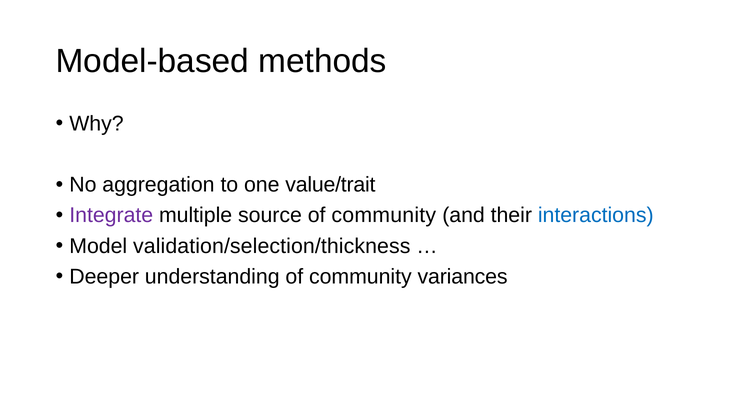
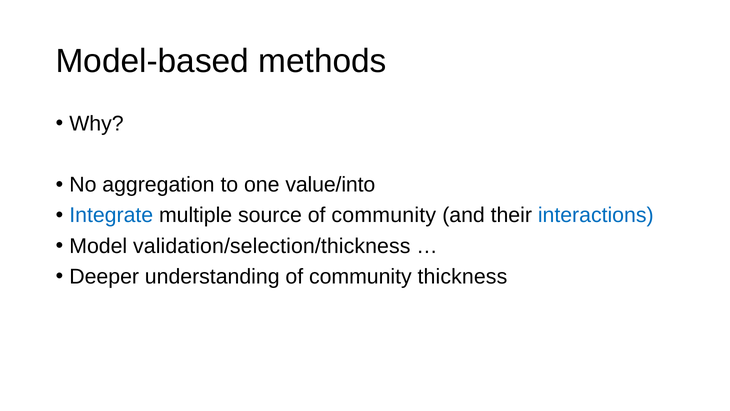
value/trait: value/trait -> value/into (330, 185)
Integrate colour: purple -> blue (111, 215)
variances: variances -> thickness (462, 276)
